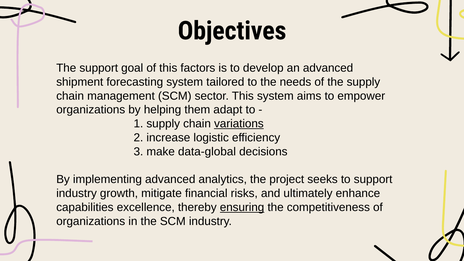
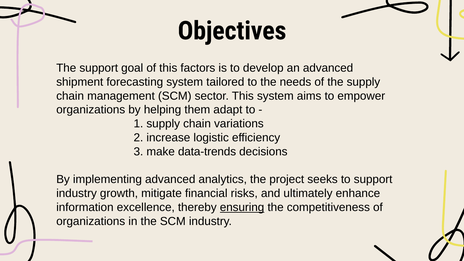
variations underline: present -> none (239, 124)
data-global: data-global -> data-trends (207, 152)
capabilities: capabilities -> information (85, 207)
